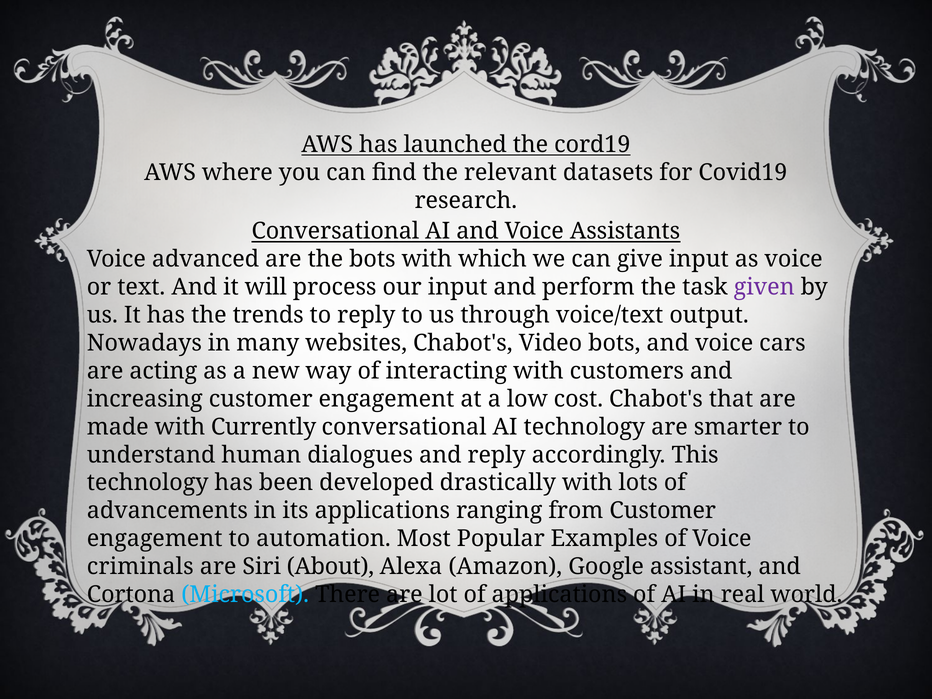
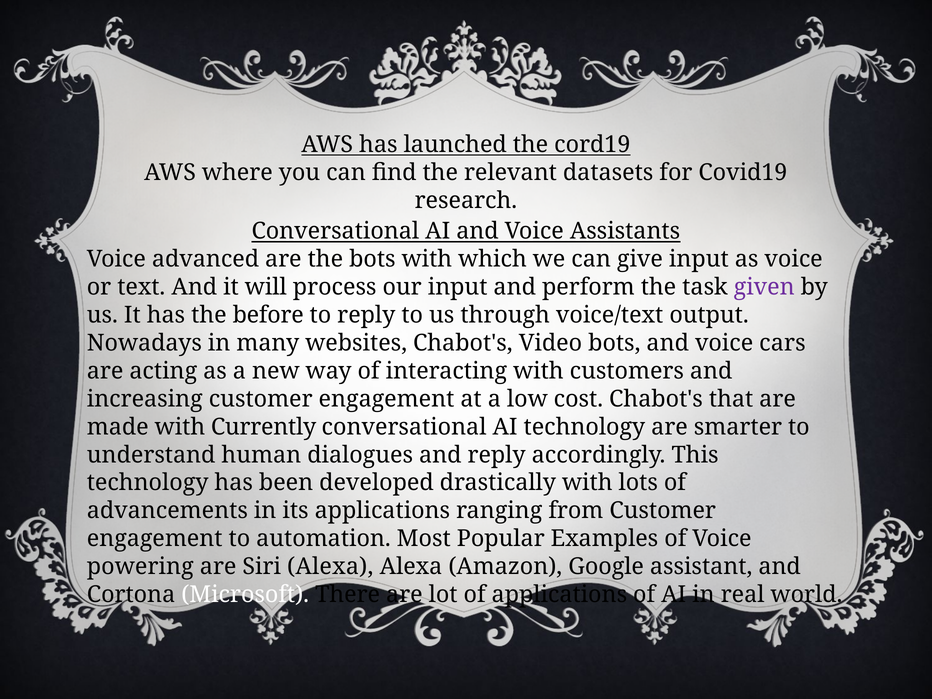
trends: trends -> before (268, 315)
criminals: criminals -> powering (140, 567)
Siri About: About -> Alexa (330, 567)
Microsoft colour: light blue -> white (245, 595)
